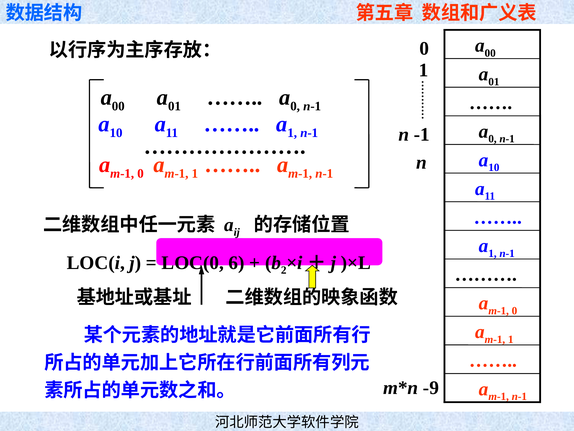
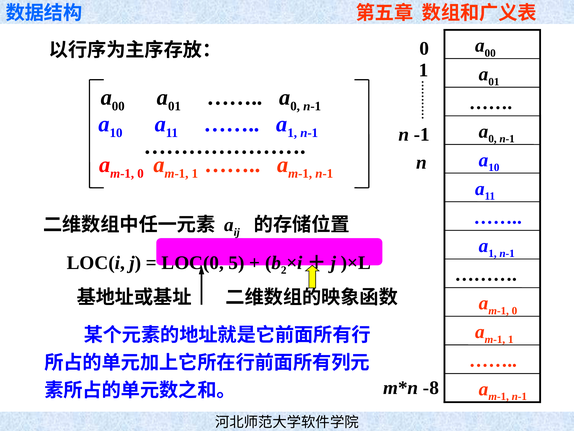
6: 6 -> 5 (237, 262)
-9: -9 -> -8 (431, 388)
